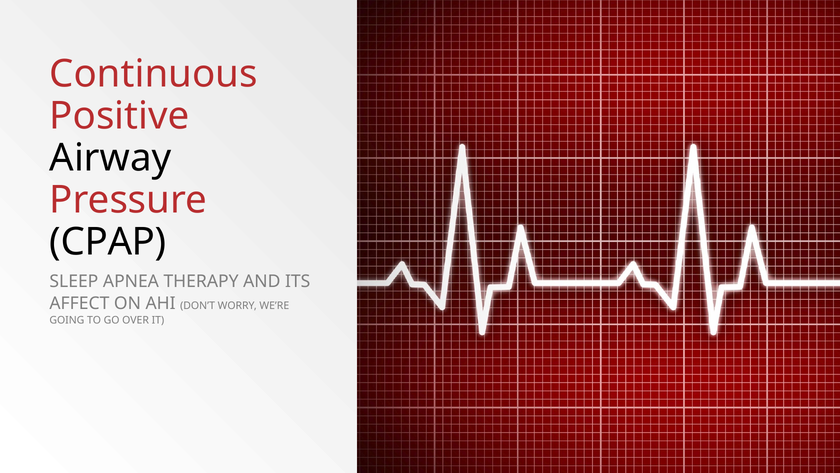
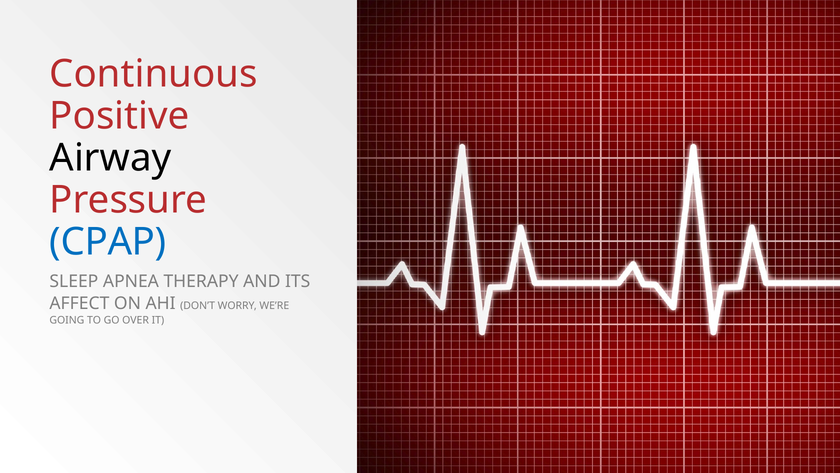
CPAP colour: black -> blue (108, 242)
